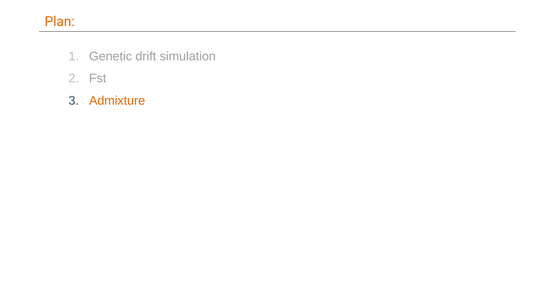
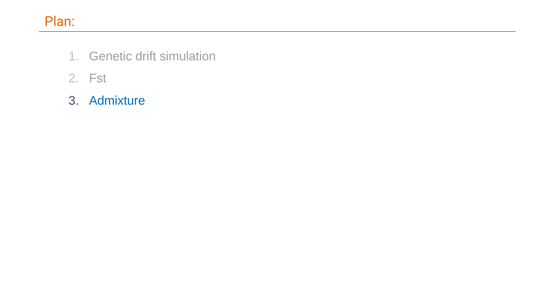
Admixture colour: orange -> blue (117, 101)
